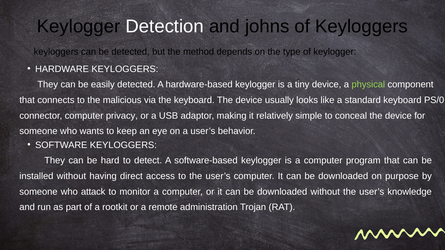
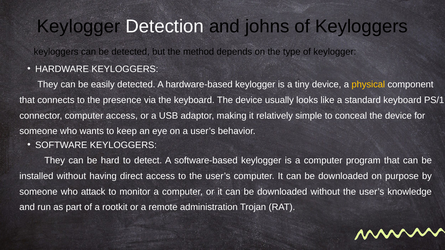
physical colour: light green -> yellow (368, 85)
malicious: malicious -> presence (122, 100)
PS/0: PS/0 -> PS/1 (434, 100)
computer privacy: privacy -> access (122, 116)
